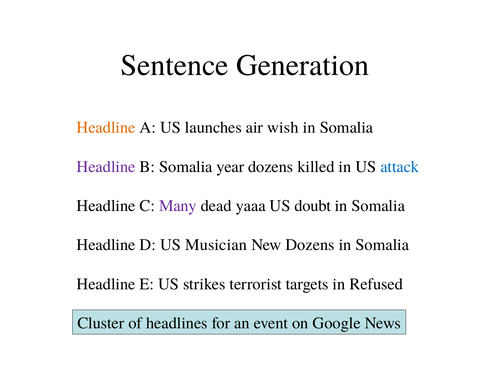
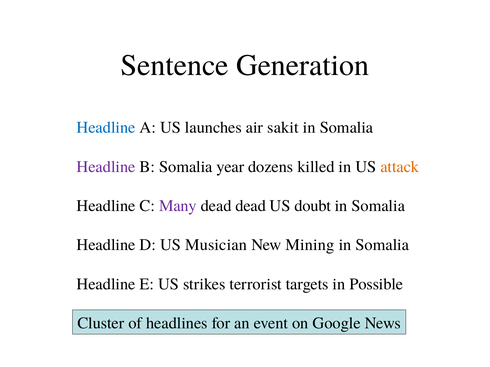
Headline colour: orange -> blue (106, 128)
wish: wish -> sakit (283, 128)
attack colour: blue -> orange (400, 167)
dead yaaa: yaaa -> dead (251, 206)
New Dozens: Dozens -> Mining (310, 245)
Refused: Refused -> Possible (376, 284)
